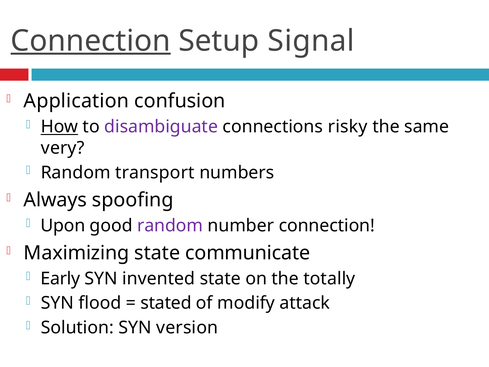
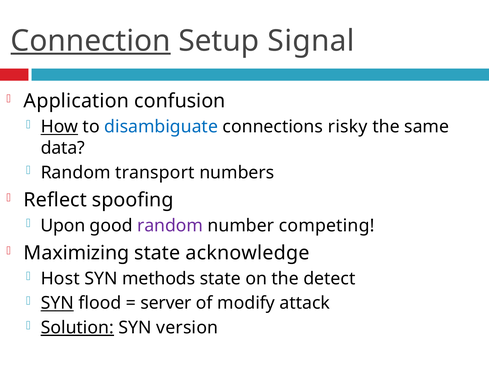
disambiguate colour: purple -> blue (161, 127)
very: very -> data (63, 148)
Always: Always -> Reflect (55, 200)
number connection: connection -> competing (327, 225)
communicate: communicate -> acknowledge (248, 253)
Early: Early -> Host (60, 278)
invented: invented -> methods (159, 278)
totally: totally -> detect (329, 278)
SYN underline: none -> present (57, 303)
stated: stated -> server (166, 303)
Solution underline: none -> present (77, 328)
